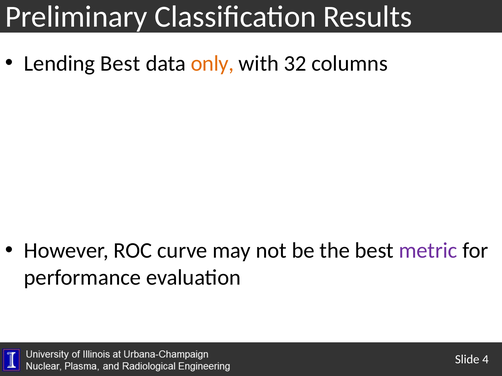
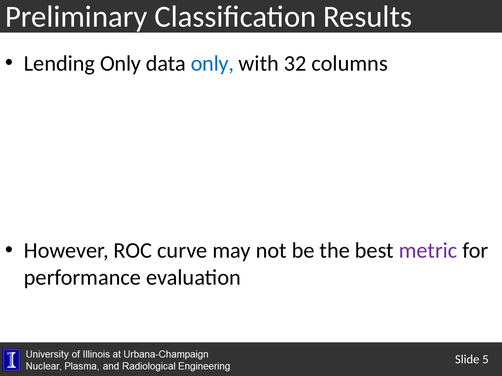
Lending Best: Best -> Only (121, 63)
only colour: orange -> blue (212, 63)
4: 4 -> 5 (485, 360)
